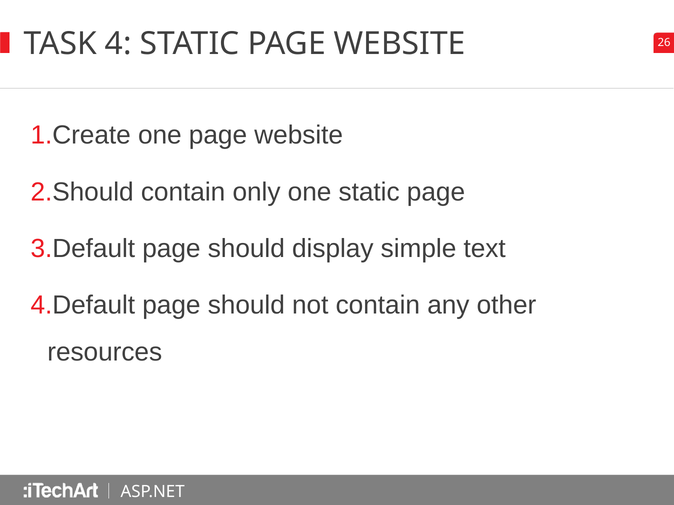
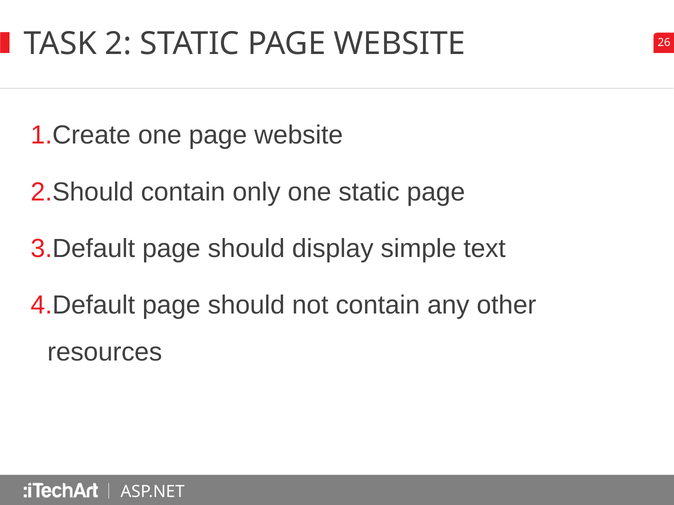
4: 4 -> 2 (118, 44)
